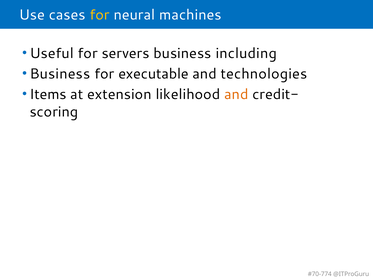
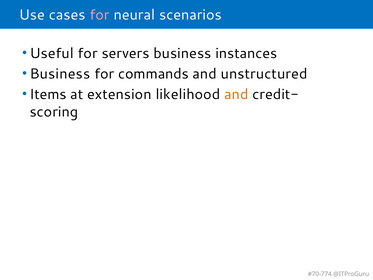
for colour: yellow -> pink (100, 15)
machines: machines -> scenarios (190, 15)
including: including -> instances (246, 53)
executable: executable -> commands (153, 74)
technologies: technologies -> unstructured (264, 74)
